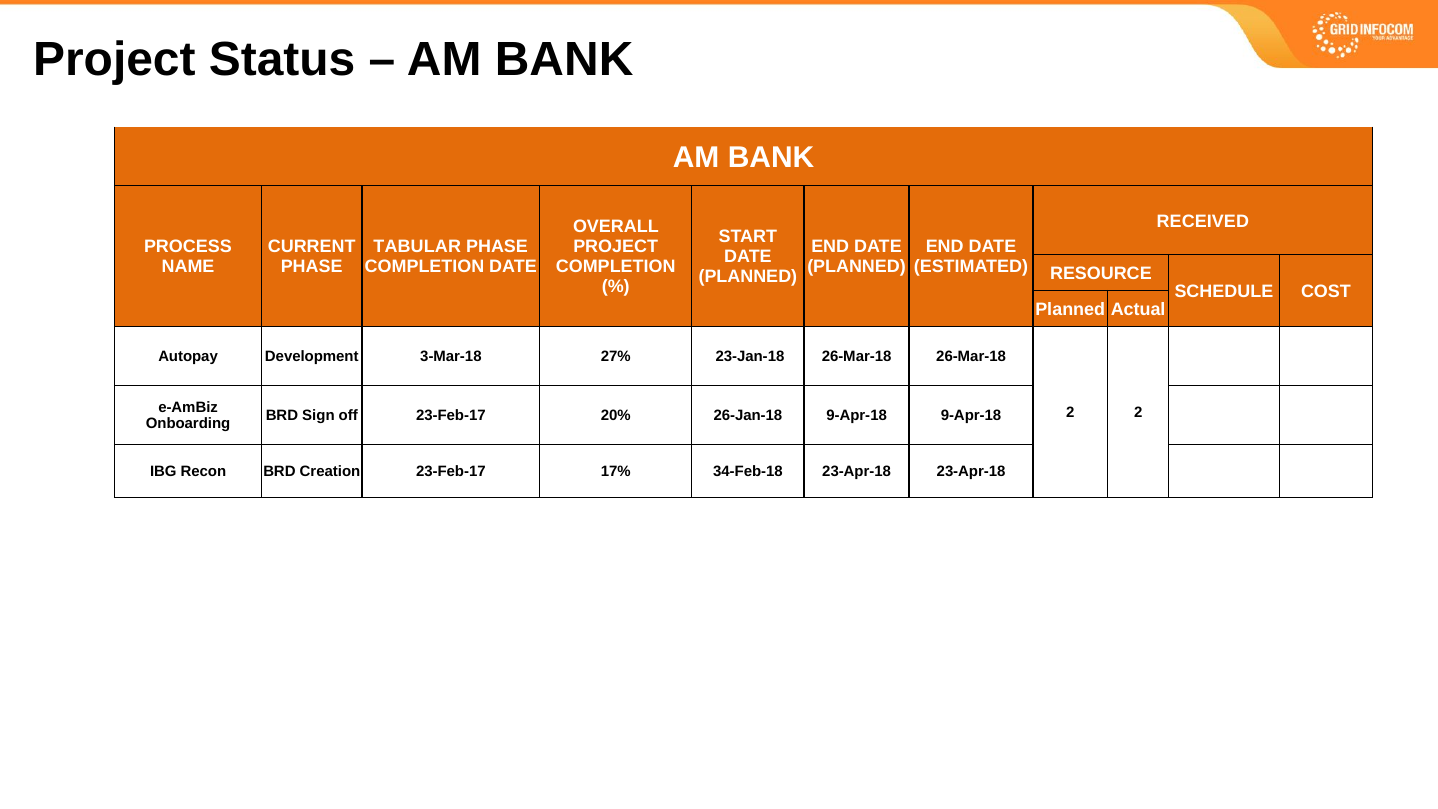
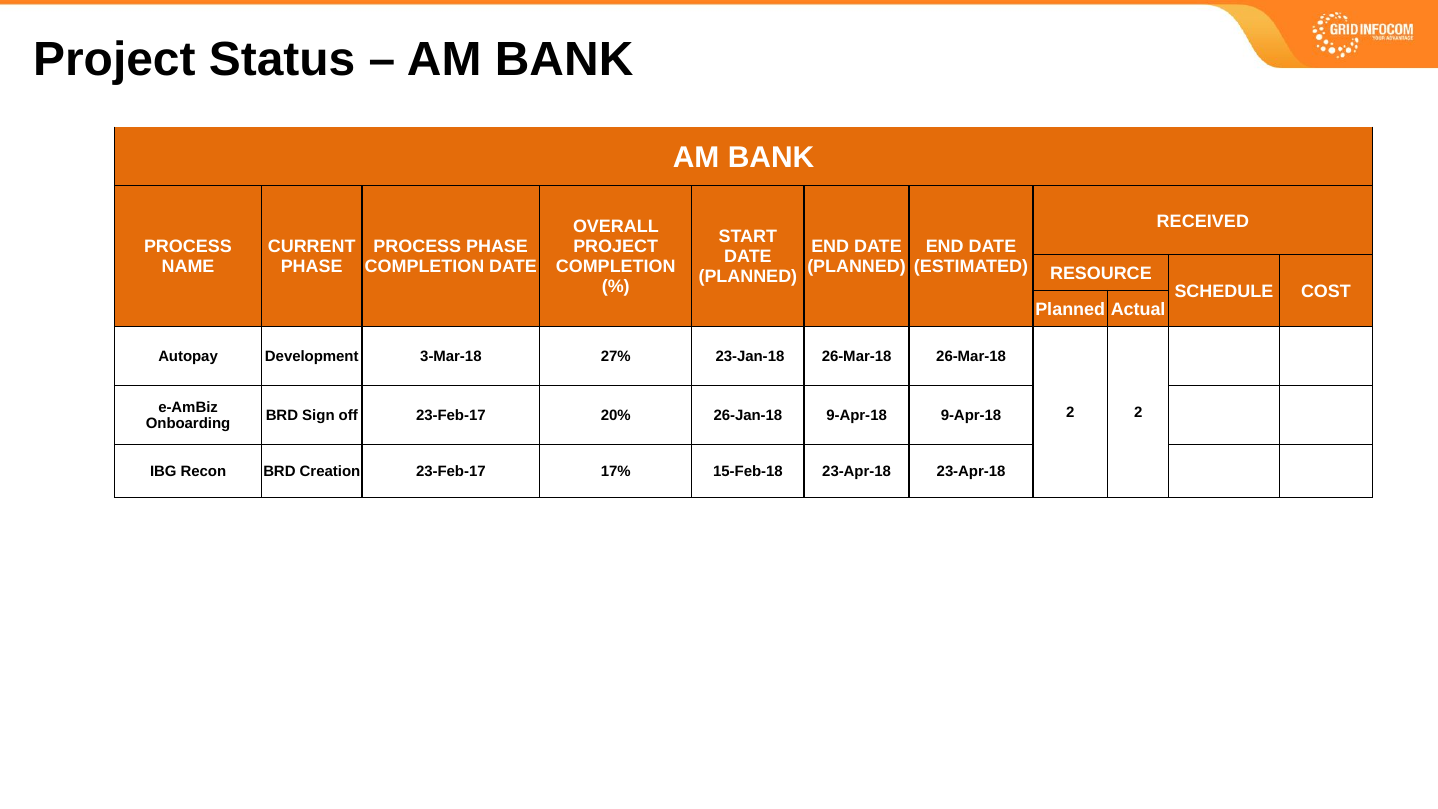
TABULAR: TABULAR -> PROCESS (417, 247)
34-Feb-18: 34-Feb-18 -> 15-Feb-18 (748, 472)
